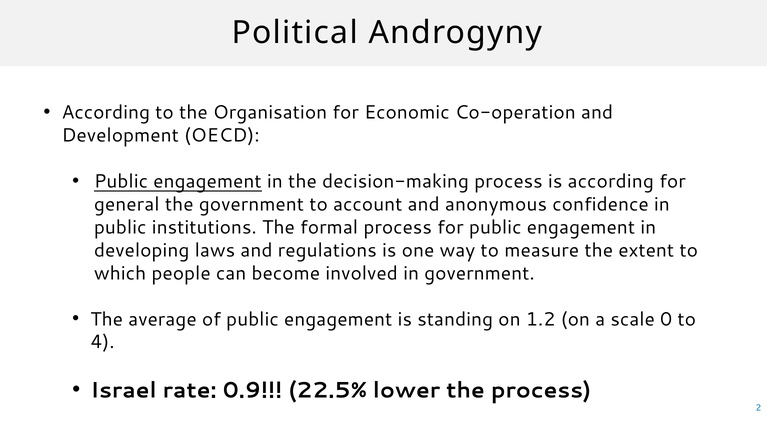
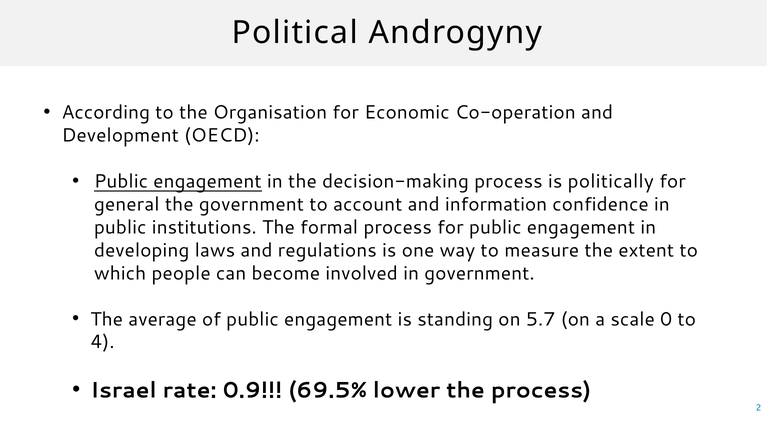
is according: according -> politically (611, 181)
anonymous: anonymous -> information (496, 204)
1.2: 1.2 -> 5.7 (541, 319)
22.5%: 22.5% -> 69.5% (328, 391)
